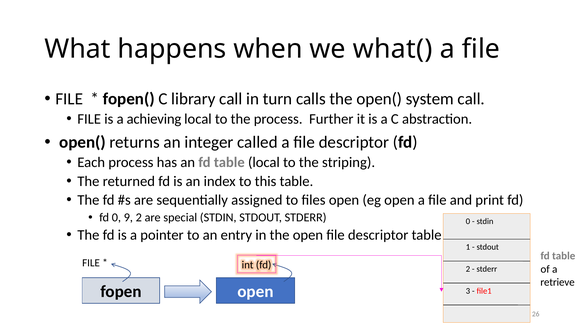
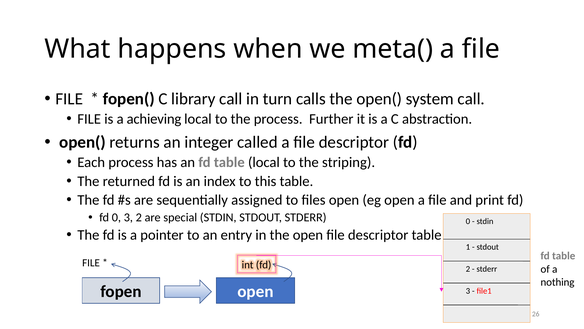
what(: what( -> meta( (393, 49)
0 9: 9 -> 3 (128, 217)
retrieve: retrieve -> nothing (557, 282)
